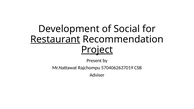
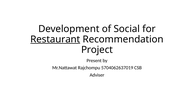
Project underline: present -> none (97, 50)
